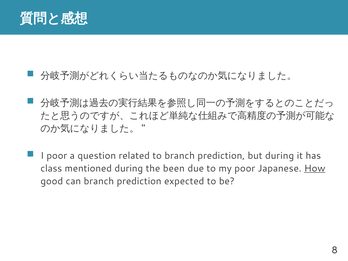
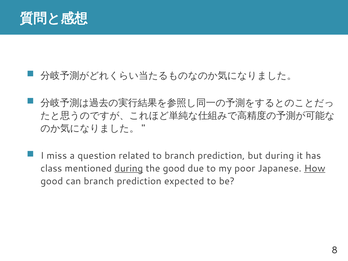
I poor: poor -> miss (57, 156)
during underline: none -> present (129, 168)
the been: been -> good (174, 168)
